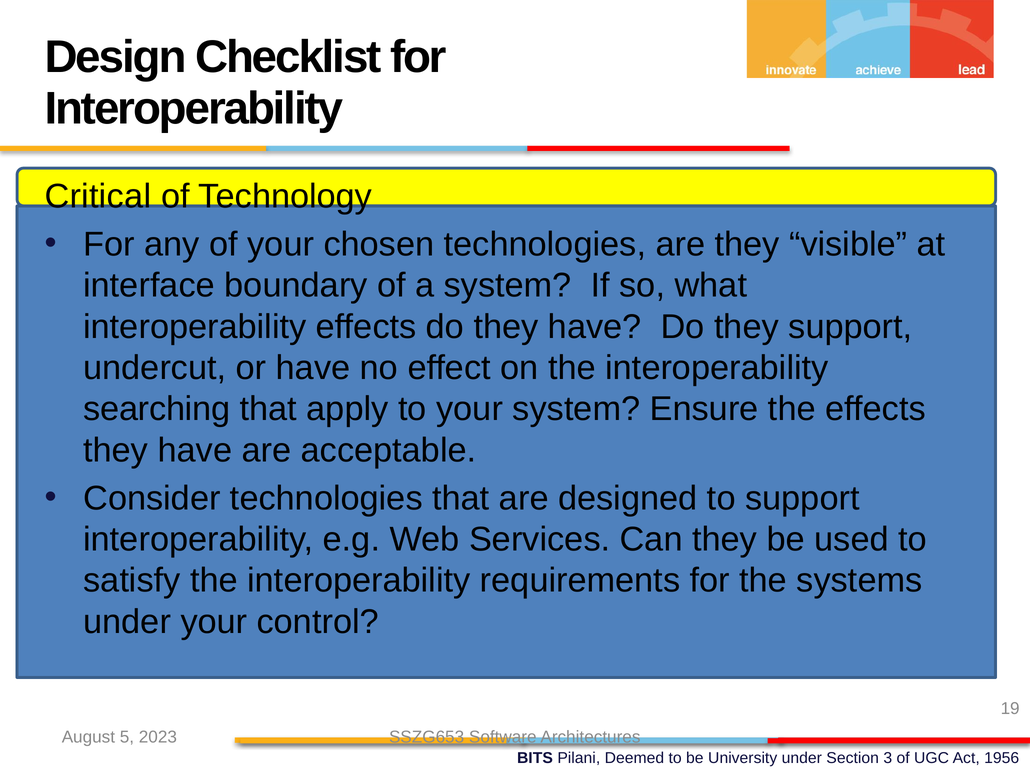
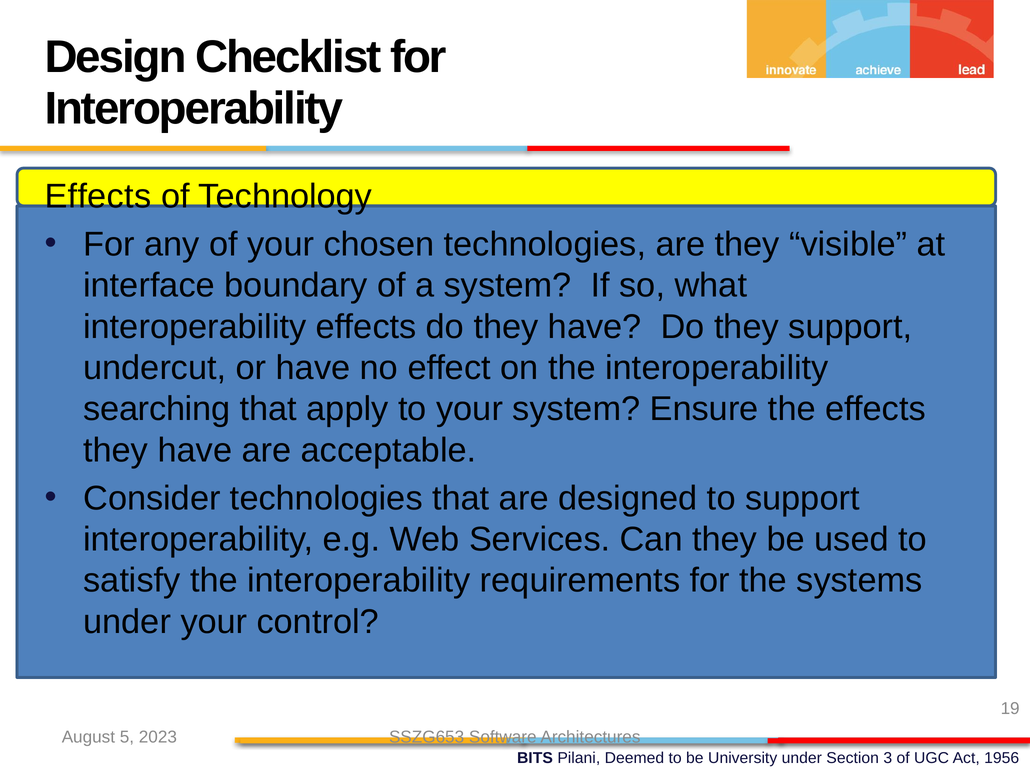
Critical: Critical -> Effects (98, 196)
